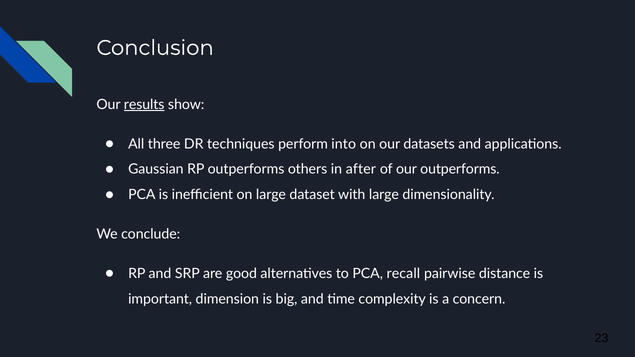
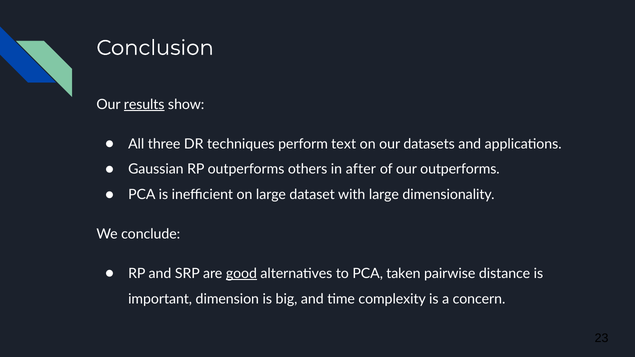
into: into -> text (344, 144)
good underline: none -> present (241, 274)
recall: recall -> taken (403, 274)
